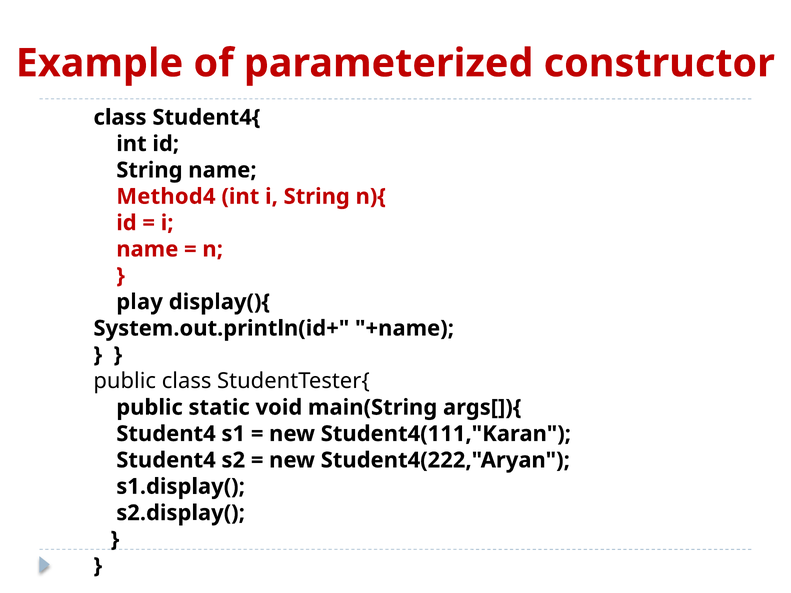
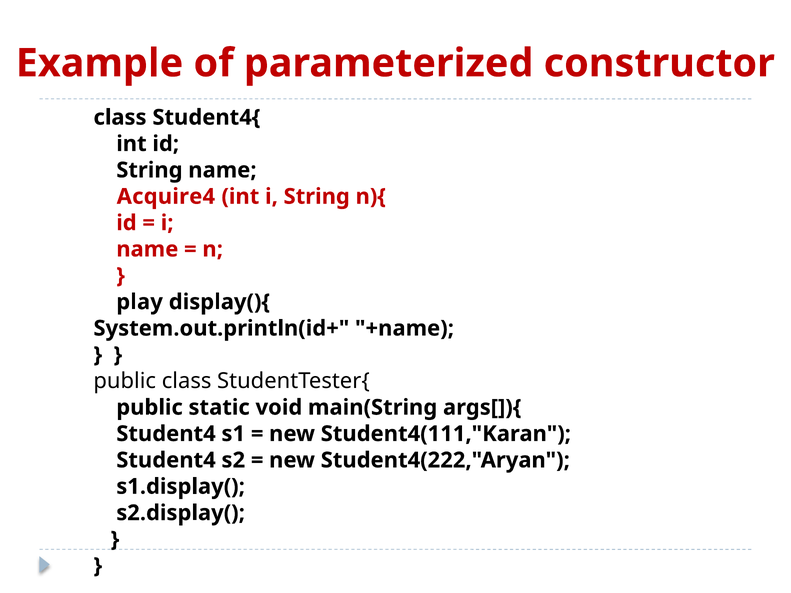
Method4: Method4 -> Acquire4 (166, 197)
